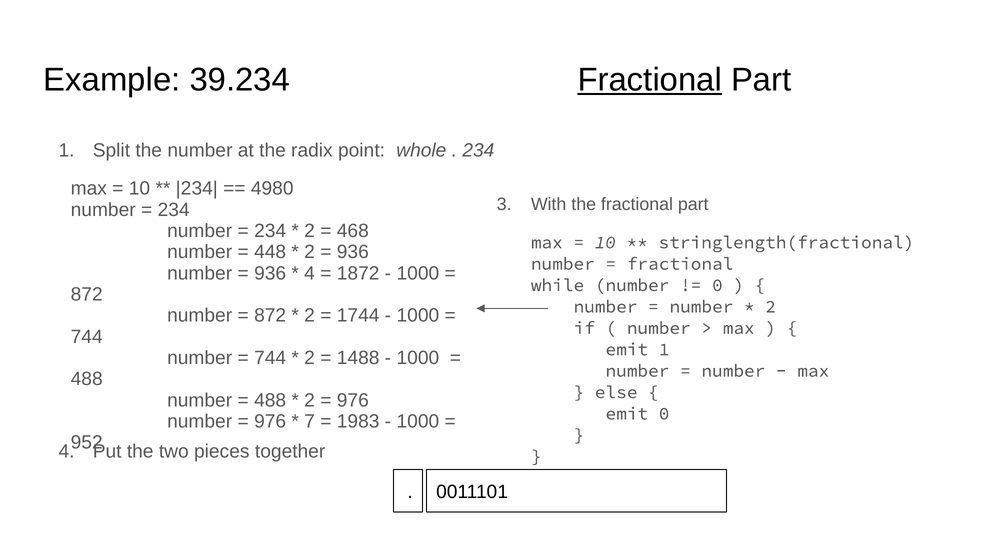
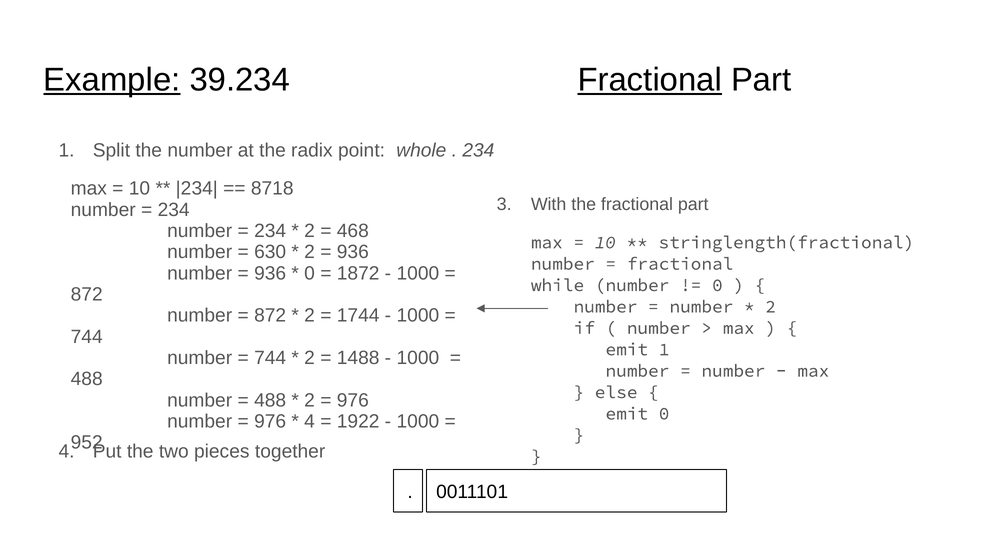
Example underline: none -> present (112, 80)
4980: 4980 -> 8718 (272, 188)
448: 448 -> 630 (270, 252)
4: 4 -> 0 (310, 273)
7: 7 -> 4 (310, 421)
1983: 1983 -> 1922 (358, 421)
